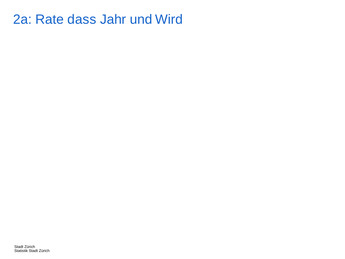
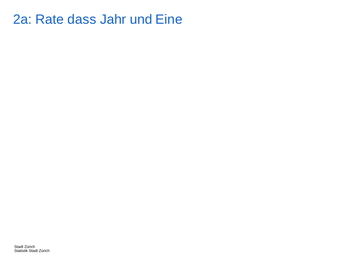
Wird: Wird -> Eine (169, 20)
